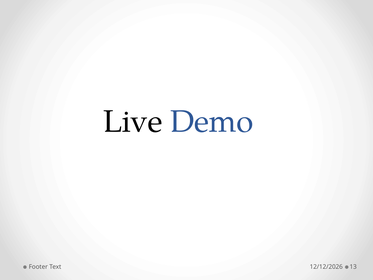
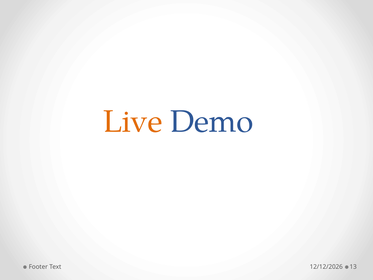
Live colour: black -> orange (133, 122)
